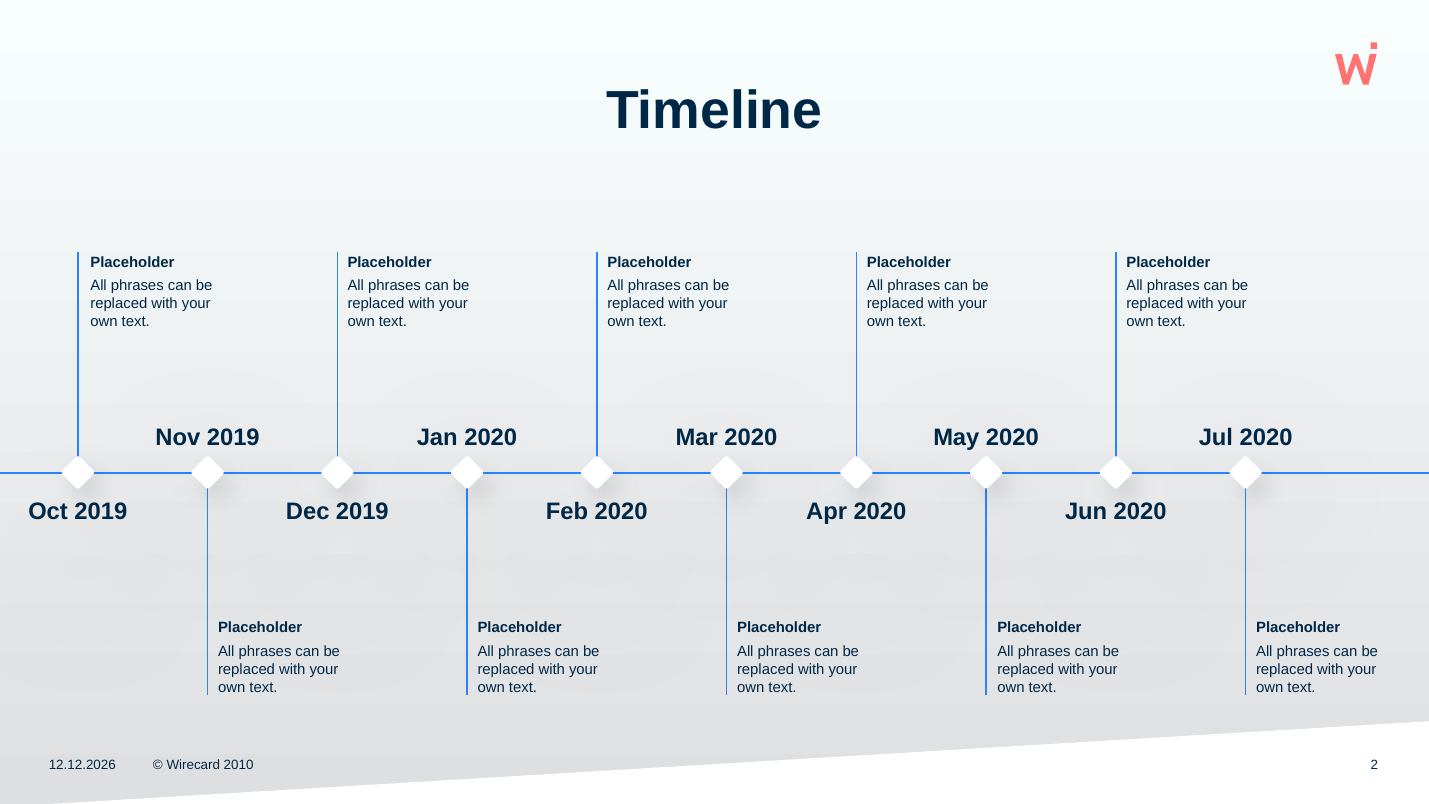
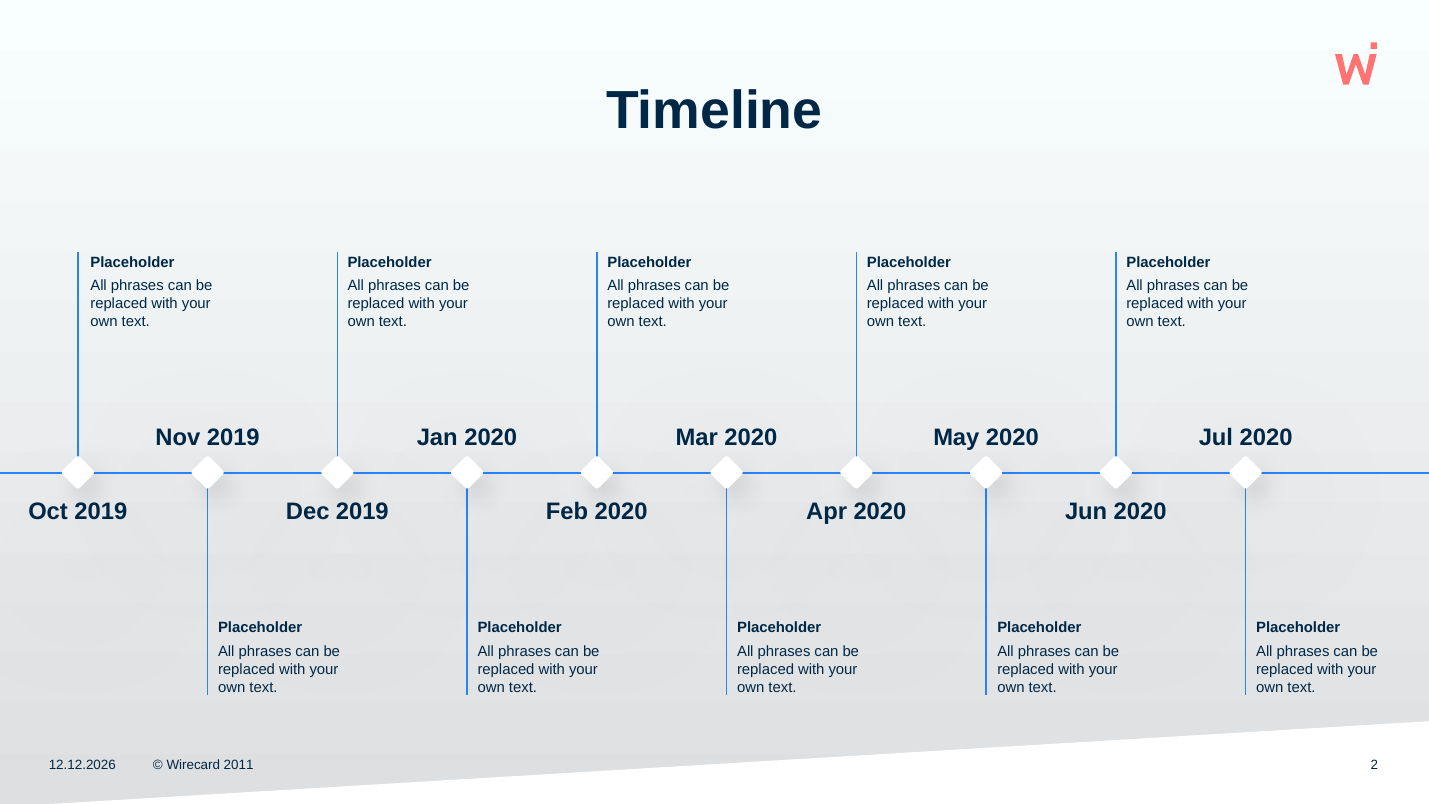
2010: 2010 -> 2011 (239, 765)
